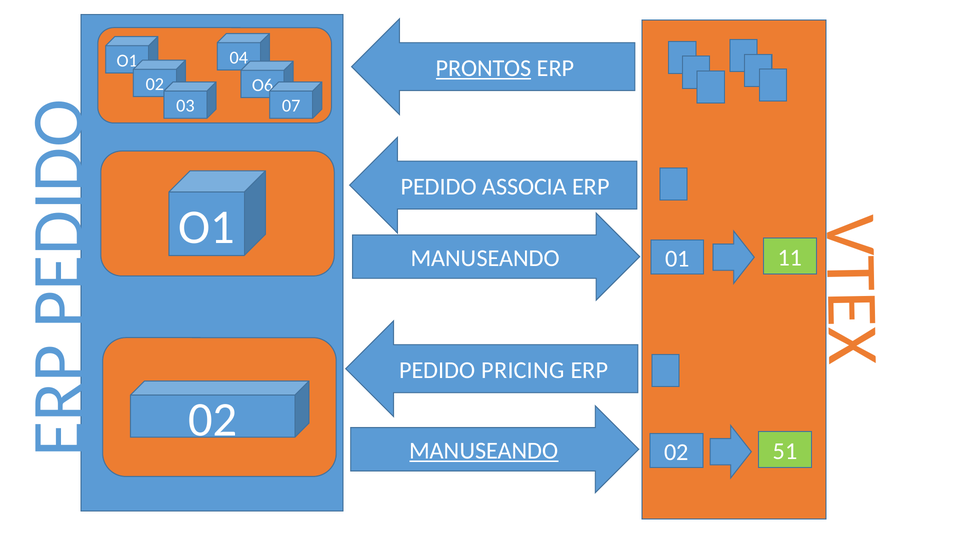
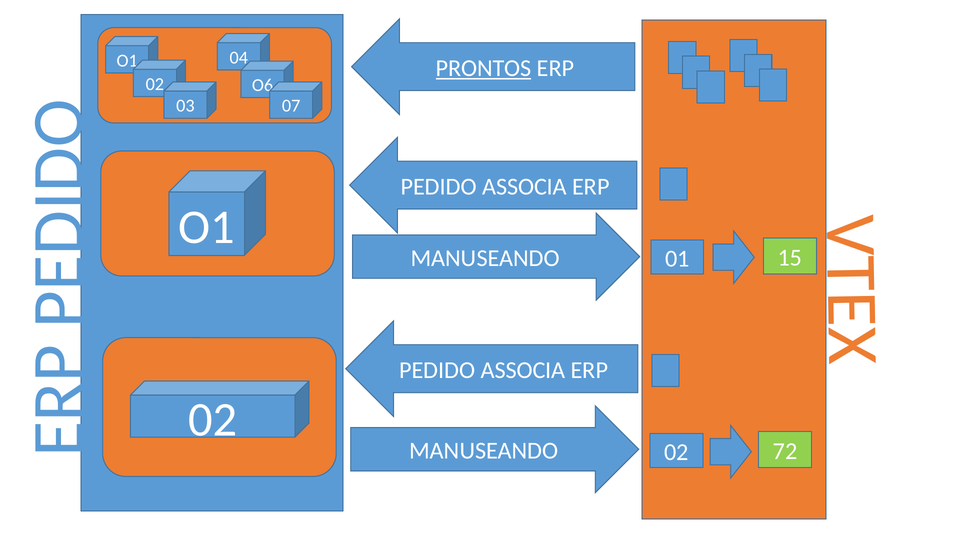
11: 11 -> 15 (790, 258)
PRICING: PRICING -> ASSOCIA (523, 370)
MANUSEANDO underline: present -> none (484, 451)
51: 51 -> 72 (785, 451)
